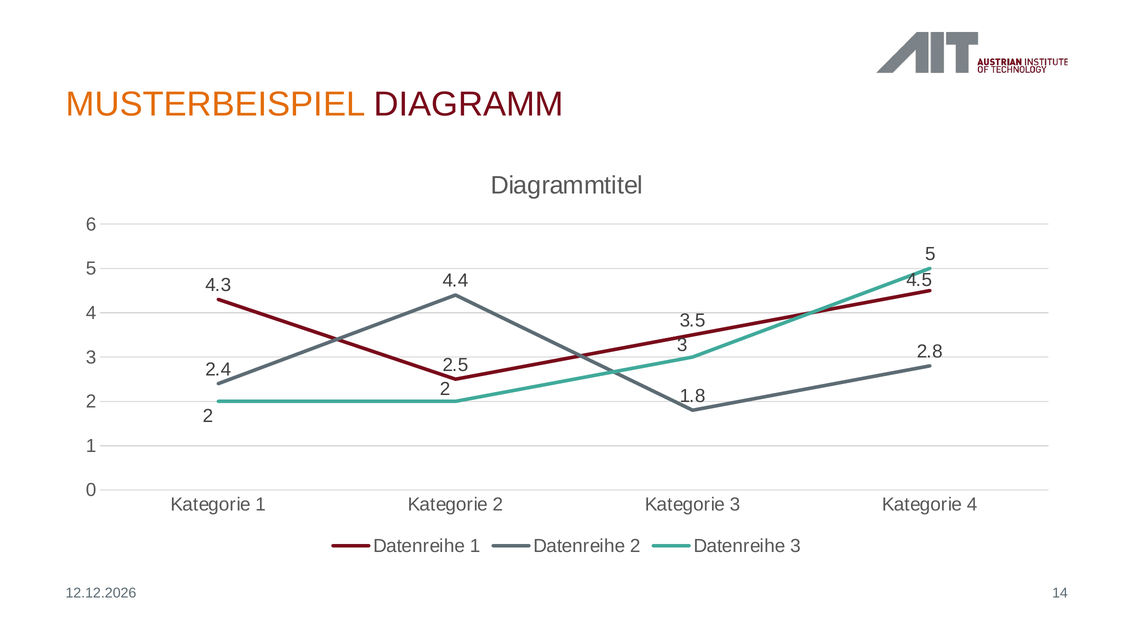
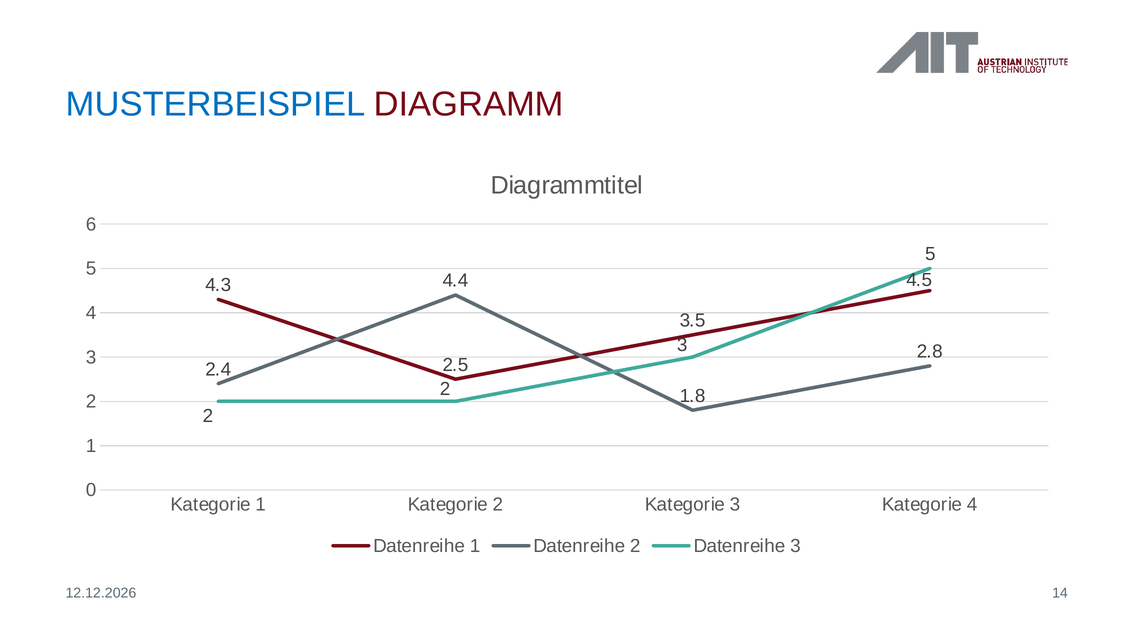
MUSTERBEISPIEL colour: orange -> blue (216, 104)
